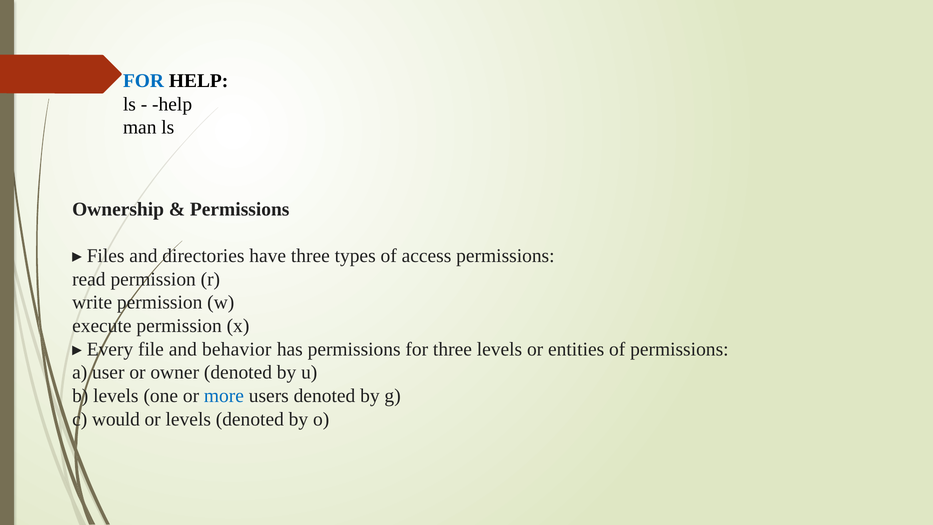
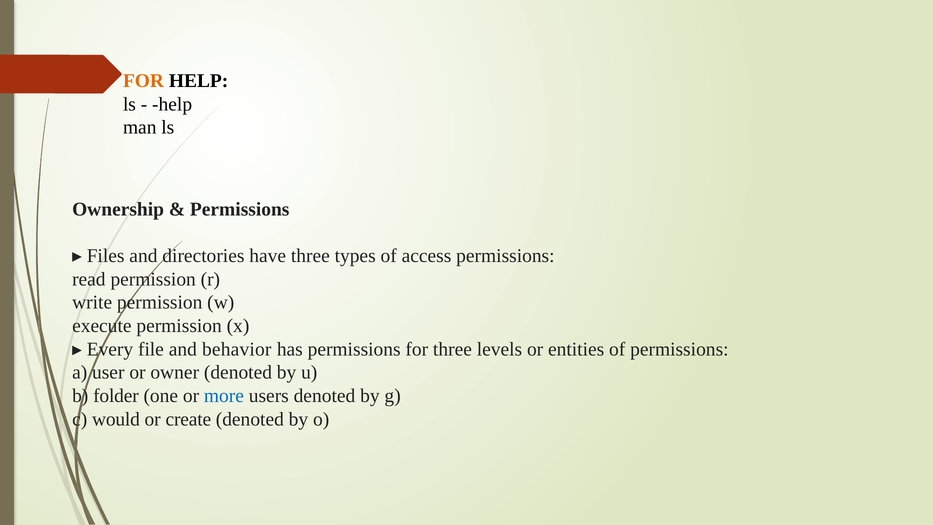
FOR colour: blue -> orange (144, 81)
b levels: levels -> folder (116, 396)
or levels: levels -> create (188, 419)
